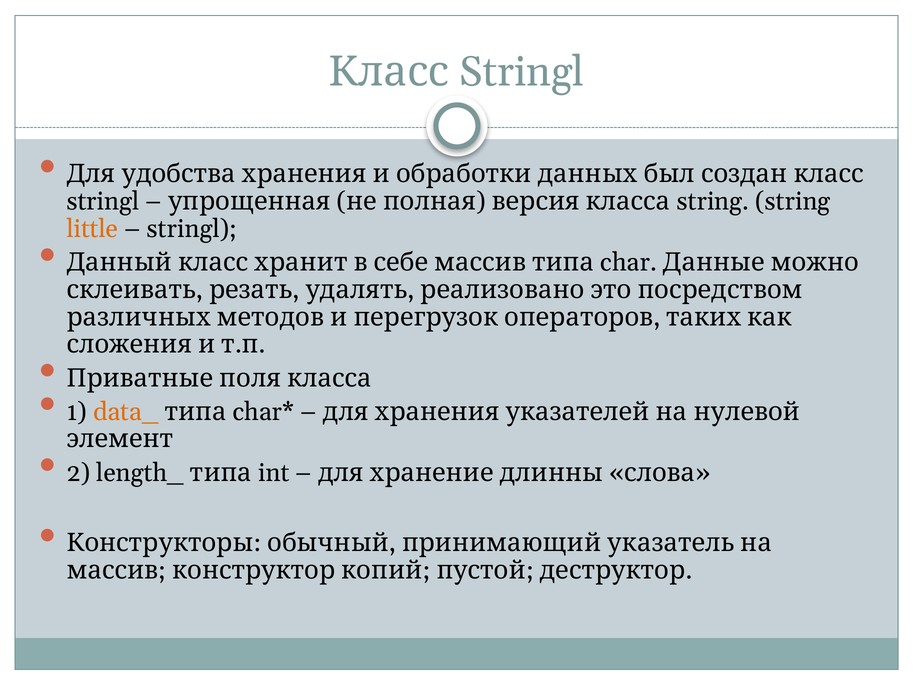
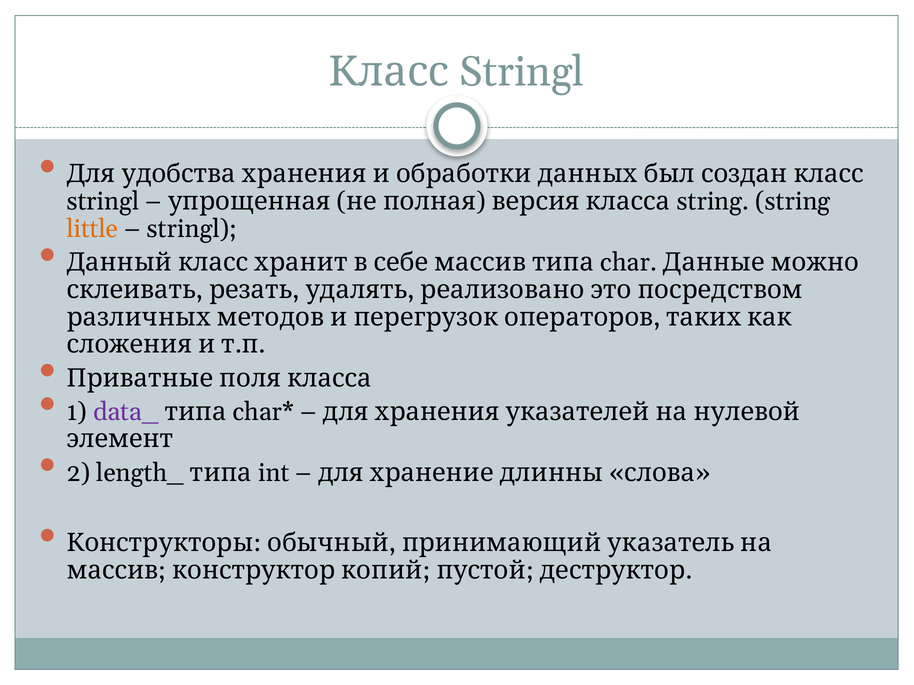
data_ colour: orange -> purple (126, 412)
